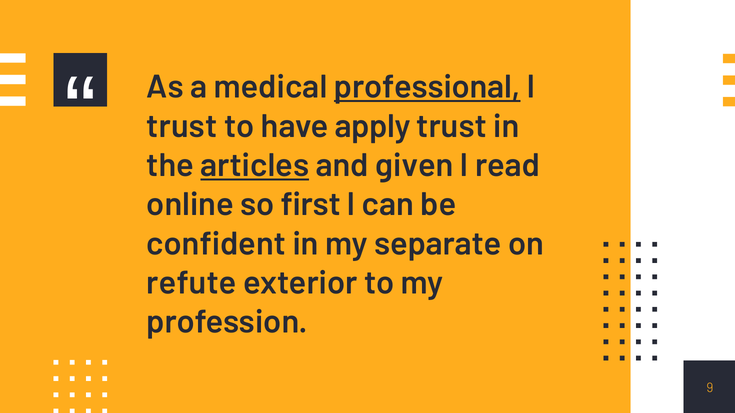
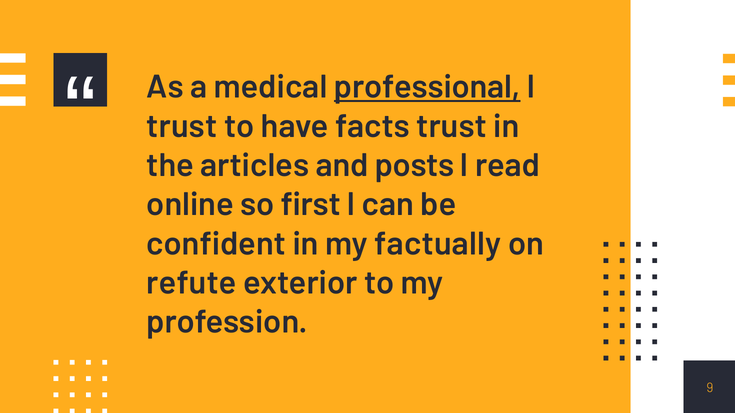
apply: apply -> facts (373, 126)
articles underline: present -> none (255, 166)
given: given -> posts (415, 166)
separate: separate -> factually (438, 244)
